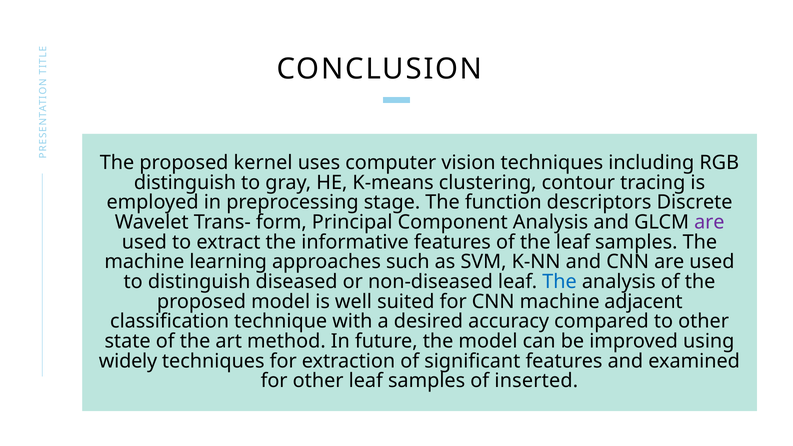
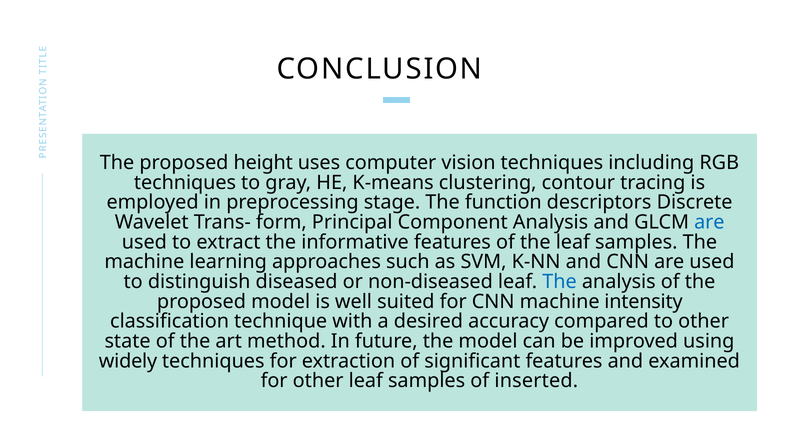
kernel: kernel -> height (263, 163)
distinguish: distinguish -> techniques (185, 183)
are colour: purple -> blue (709, 222)
adjacent: adjacent -> intensity (643, 302)
